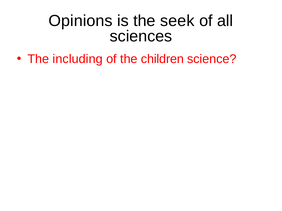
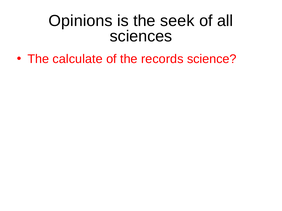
including: including -> calculate (78, 59)
children: children -> records (162, 59)
